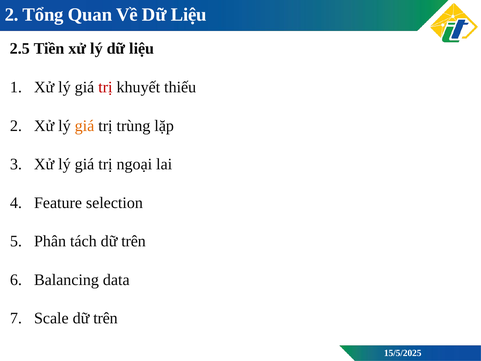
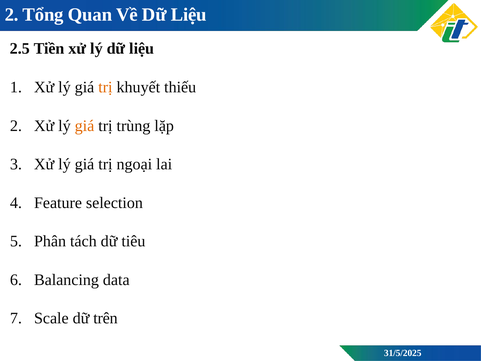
trị colour: red -> orange (105, 87)
tách dữ trên: trên -> tiêu (133, 241)
15/5/2025: 15/5/2025 -> 31/5/2025 (403, 353)
